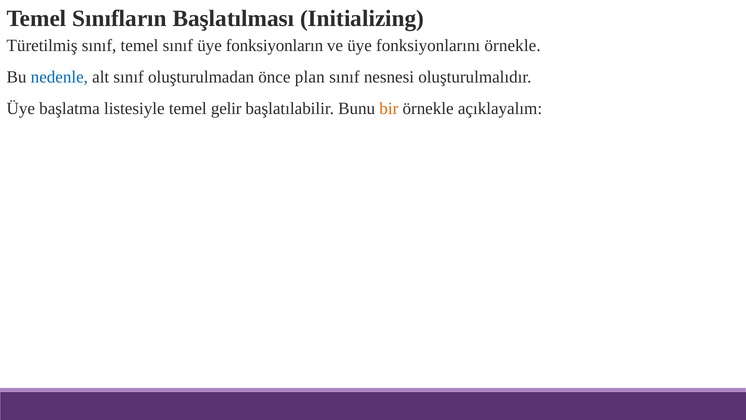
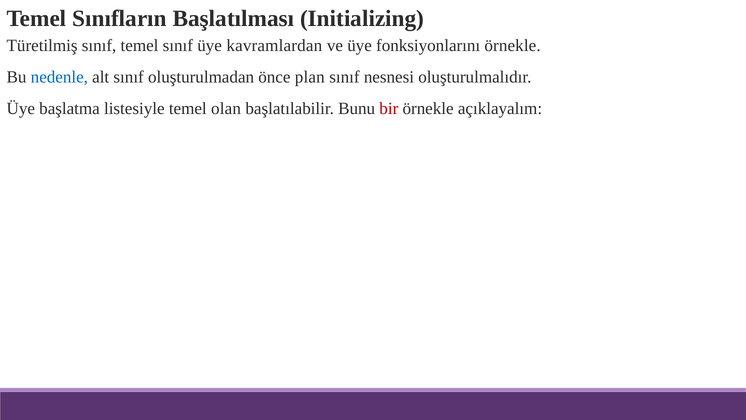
fonksiyonların: fonksiyonların -> kavramlardan (274, 46)
gelir: gelir -> olan (226, 108)
bir colour: orange -> red (389, 108)
